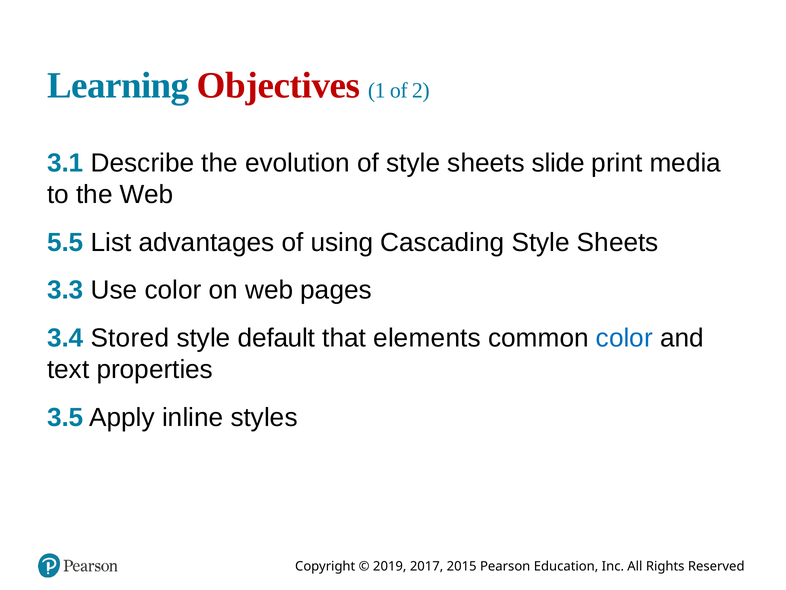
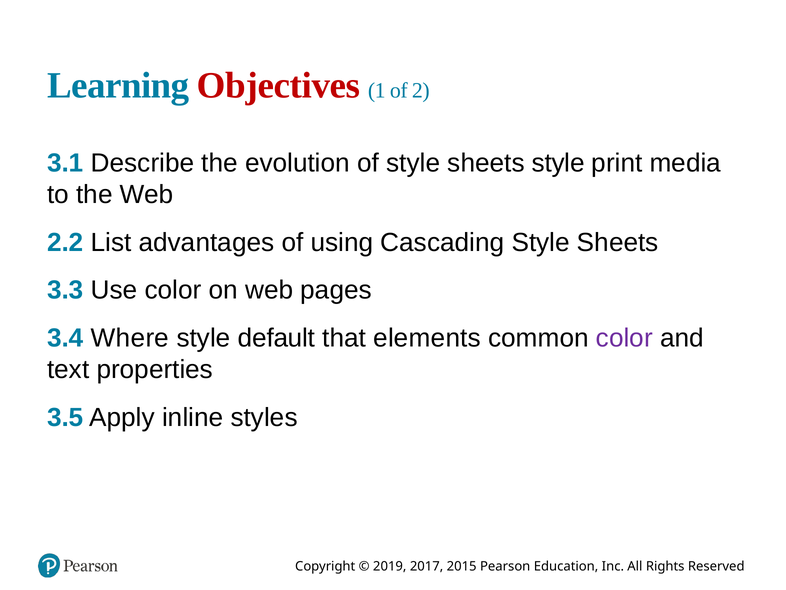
sheets slide: slide -> style (558, 163)
5.5: 5.5 -> 2.2 (65, 242)
Stored: Stored -> Where (130, 338)
color colour: blue -> purple (624, 338)
